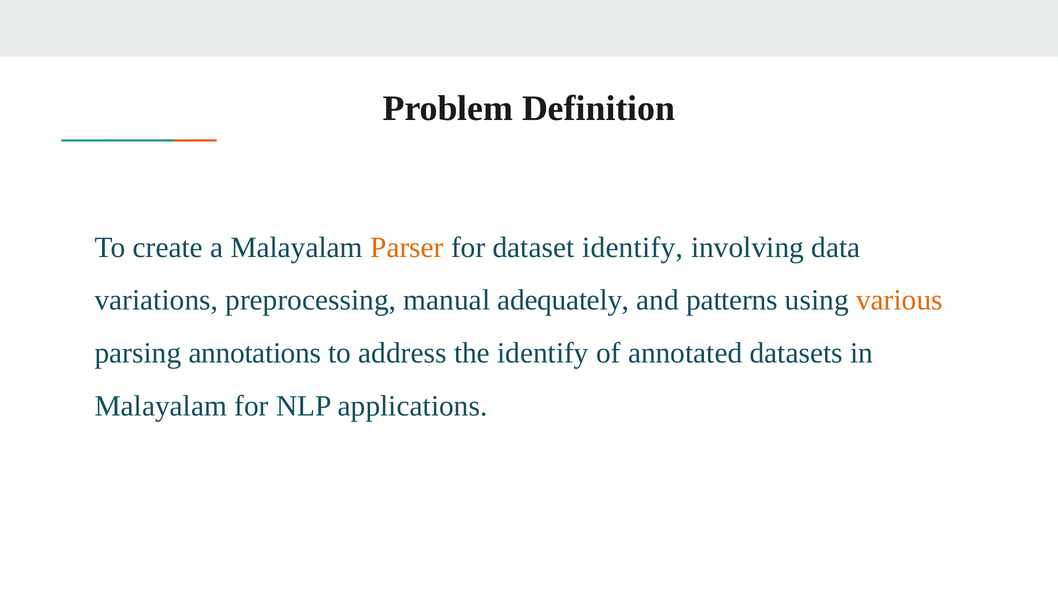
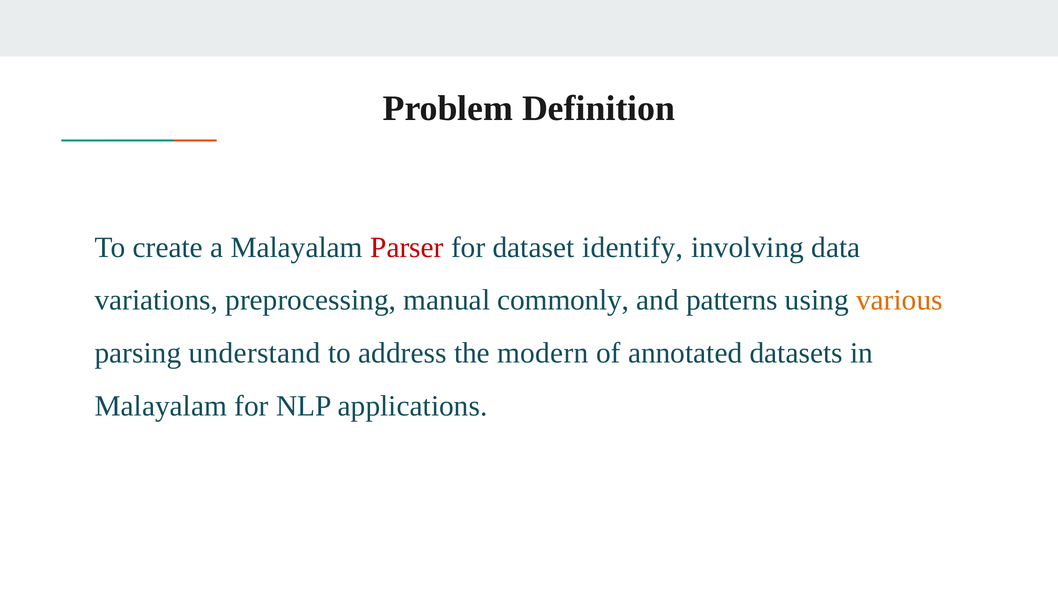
Parser colour: orange -> red (407, 247)
adequately: adequately -> commonly (563, 300)
annotations: annotations -> understand (255, 353)
the identify: identify -> modern (543, 353)
